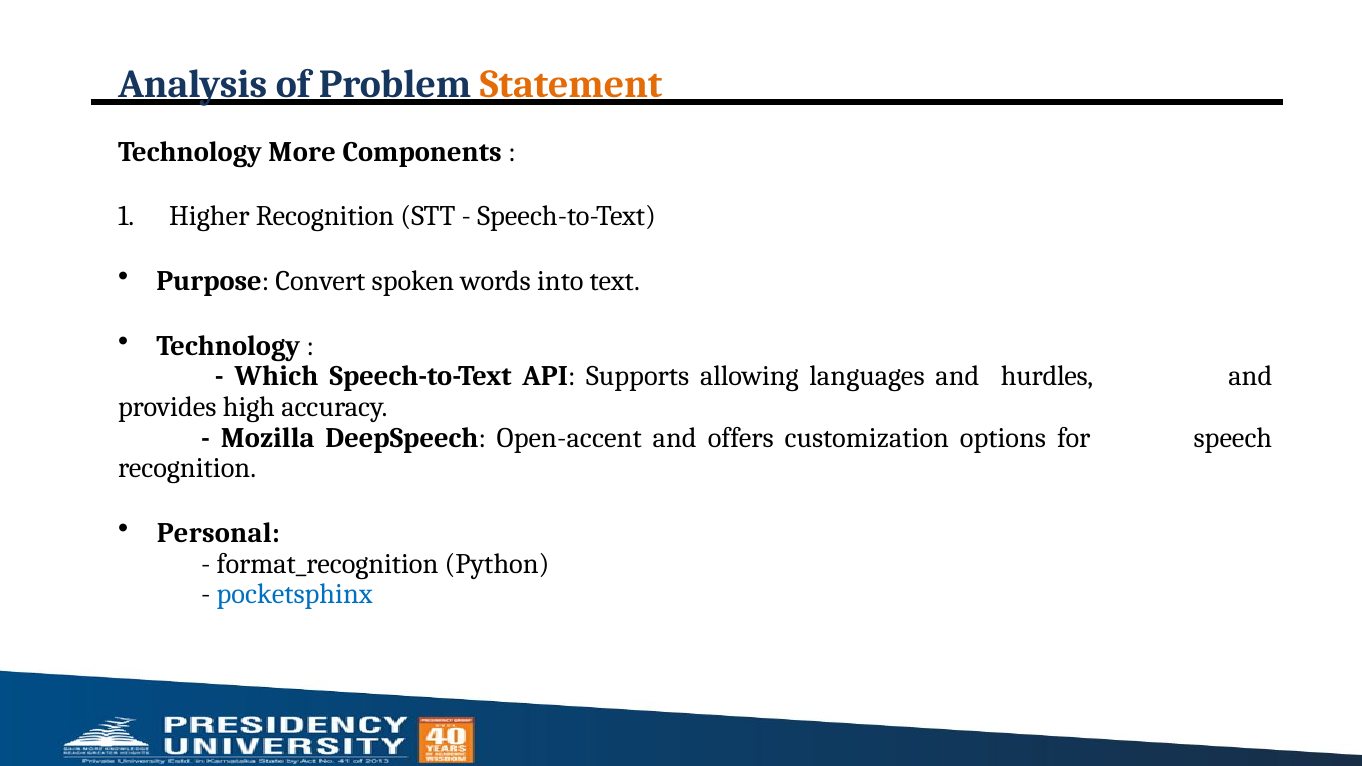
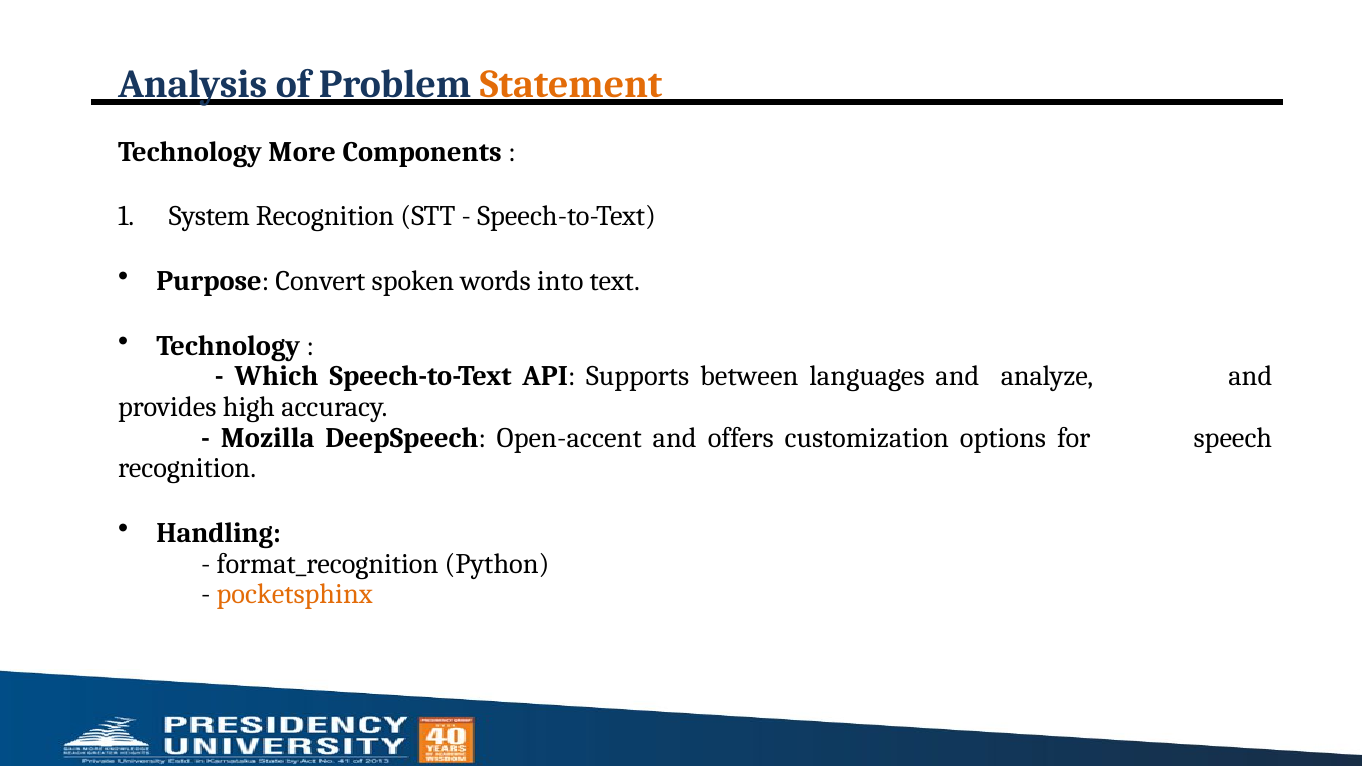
Higher: Higher -> System (209, 217)
allowing: allowing -> between (749, 377)
hurdles: hurdles -> analyze (1047, 377)
Personal: Personal -> Handling (219, 533)
pocketsphinx colour: blue -> orange (295, 595)
